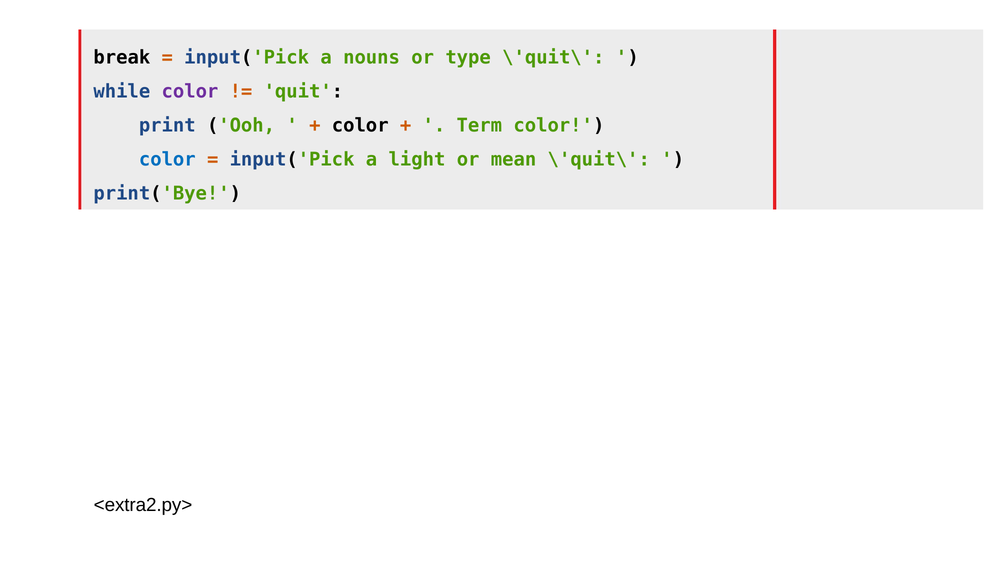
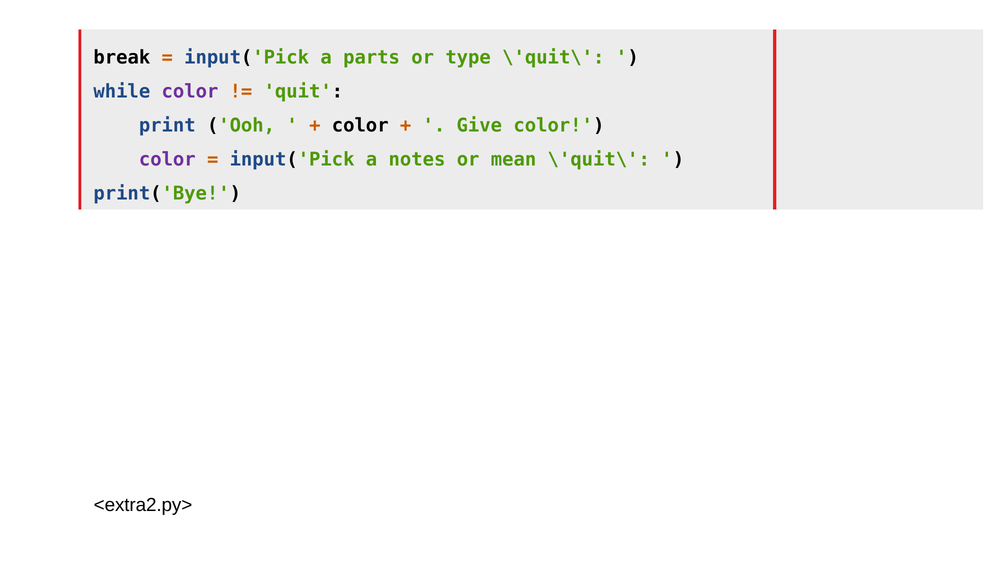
nouns: nouns -> parts (372, 57)
Term: Term -> Give (479, 125)
color colour: blue -> purple (167, 159)
light: light -> notes (417, 159)
